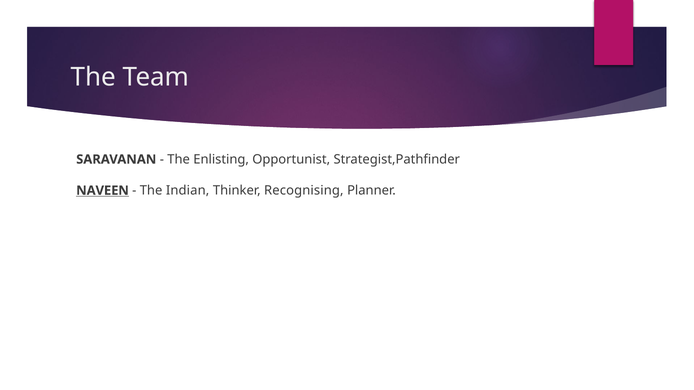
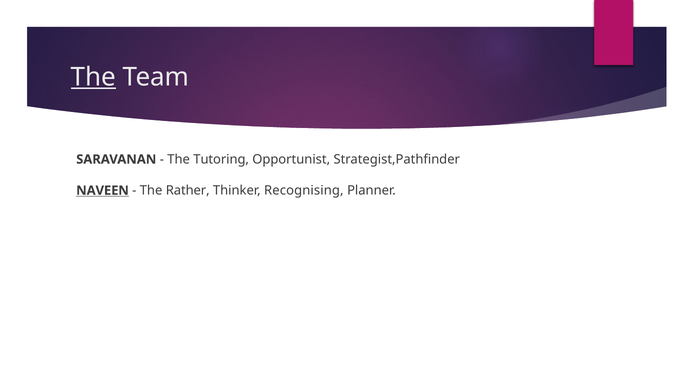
The underline: none -> present (94, 77)
Enlisting: Enlisting -> Tutoring (221, 160)
Indian: Indian -> Rather (188, 191)
